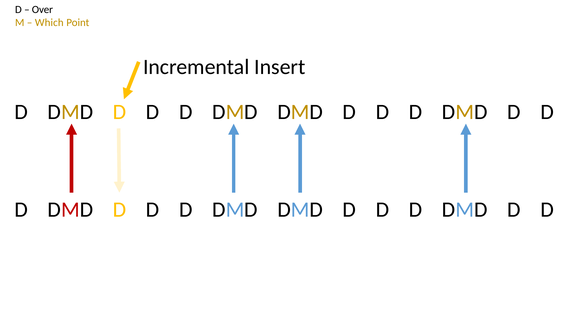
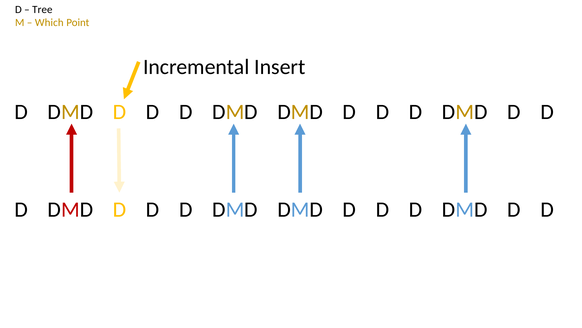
Over: Over -> Tree (42, 9)
